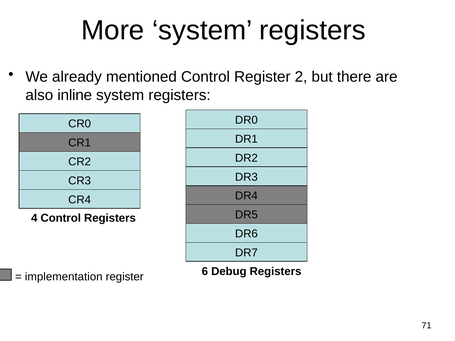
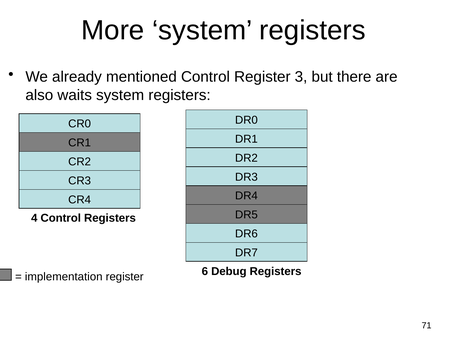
2: 2 -> 3 (301, 77)
inline: inline -> waits (75, 95)
